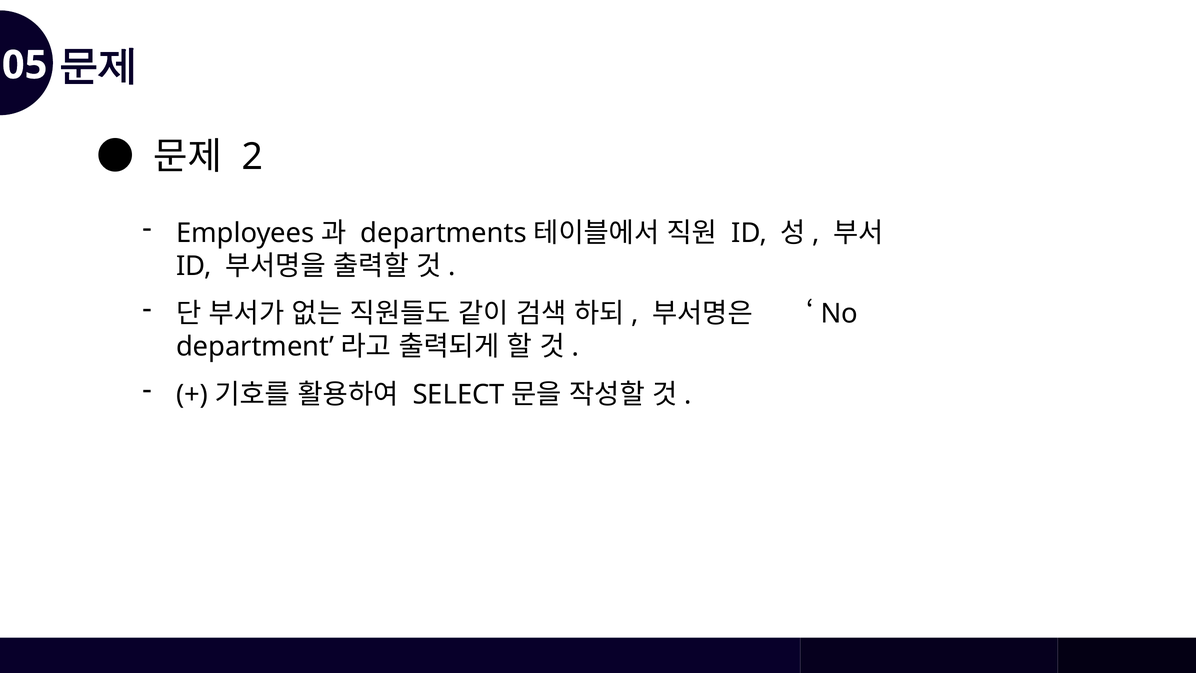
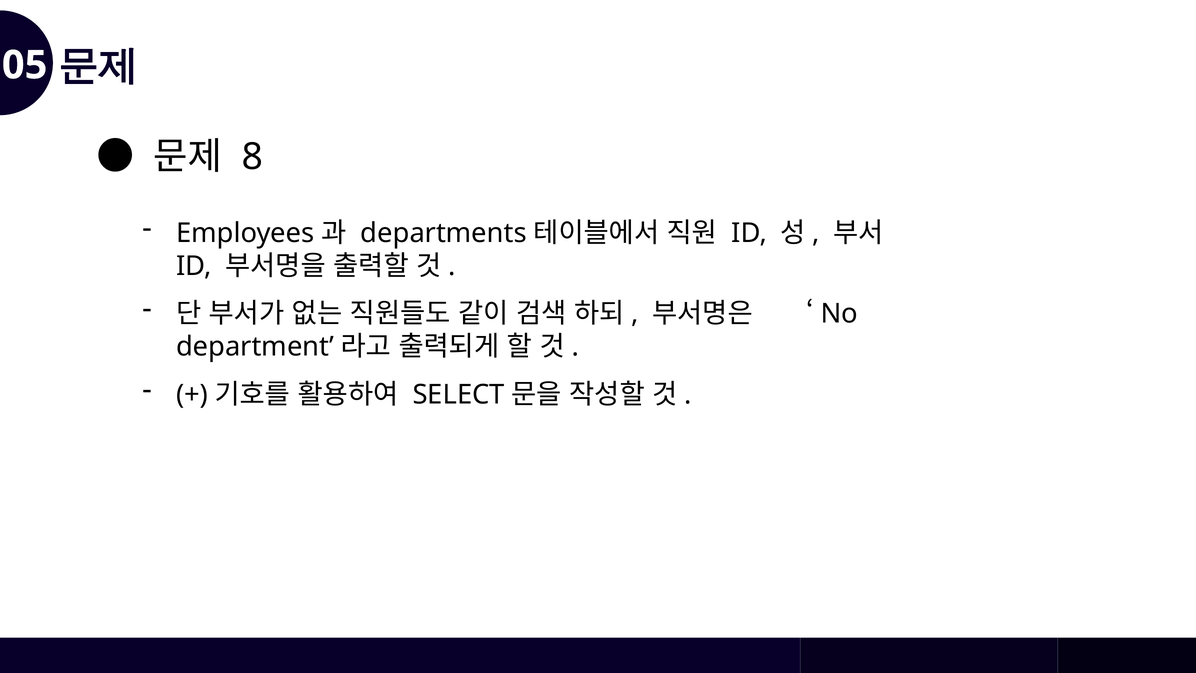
2: 2 -> 8 (252, 157)
